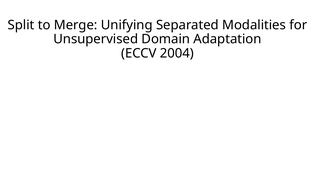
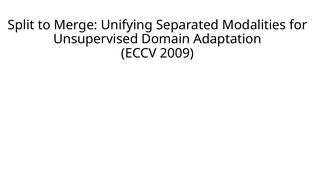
2004: 2004 -> 2009 (177, 53)
